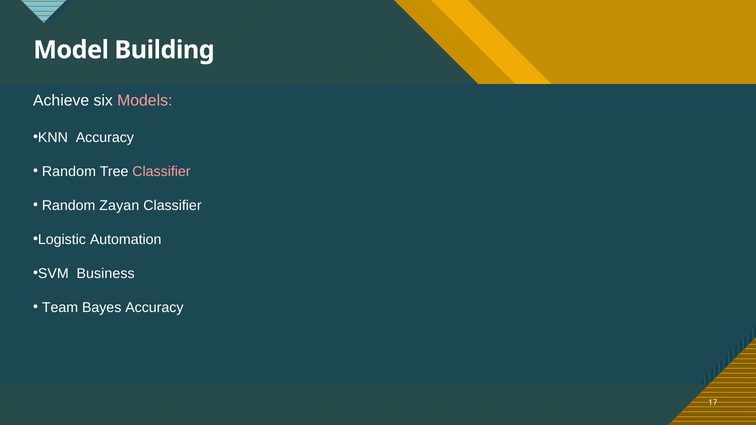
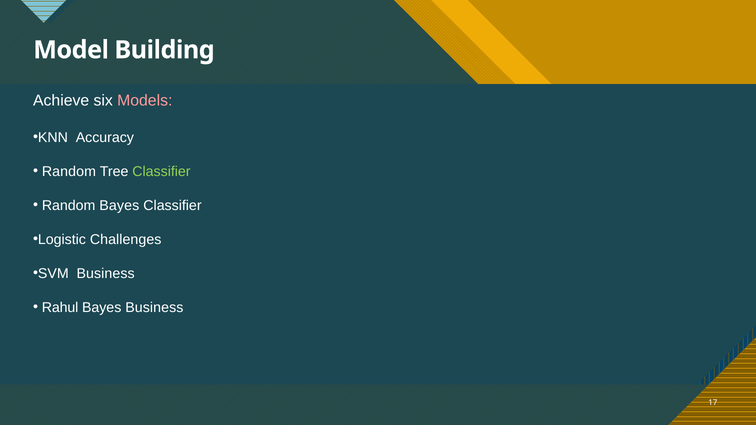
Classifier colour: pink -> light green (161, 172)
Random Zayan: Zayan -> Bayes (119, 206)
Automation: Automation -> Challenges (126, 240)
Team: Team -> Rahul (60, 308)
Bayes Accuracy: Accuracy -> Business (154, 308)
